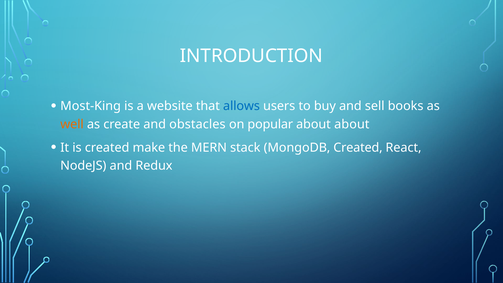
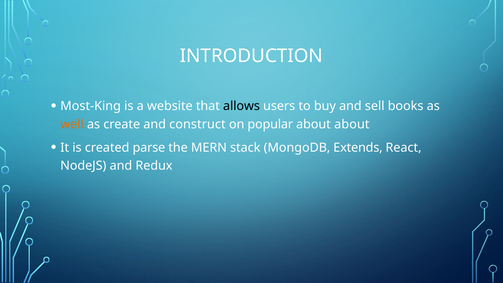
allows colour: blue -> black (241, 106)
obstacles: obstacles -> construct (197, 124)
make: make -> parse (149, 148)
MongoDB Created: Created -> Extends (358, 148)
